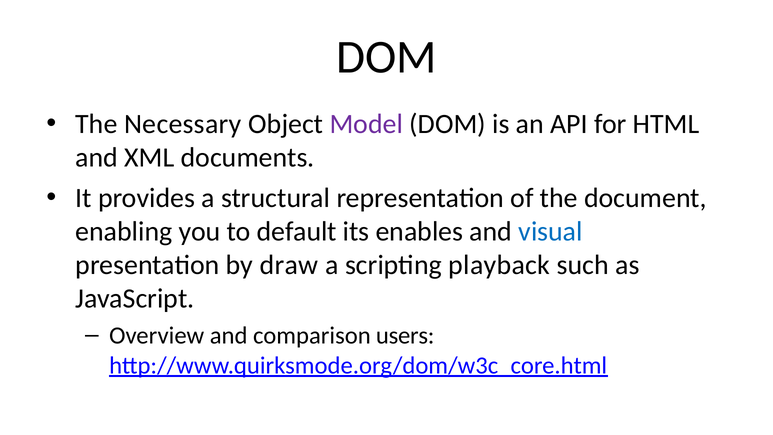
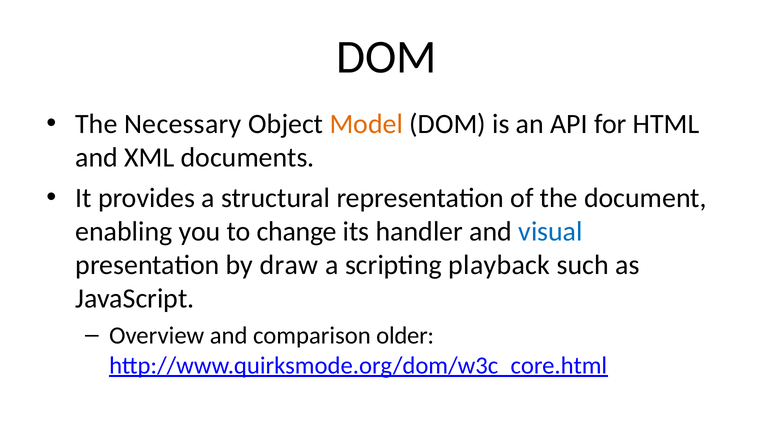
Model colour: purple -> orange (366, 124)
default: default -> change (297, 231)
enables: enables -> handler (419, 231)
users: users -> older (405, 336)
